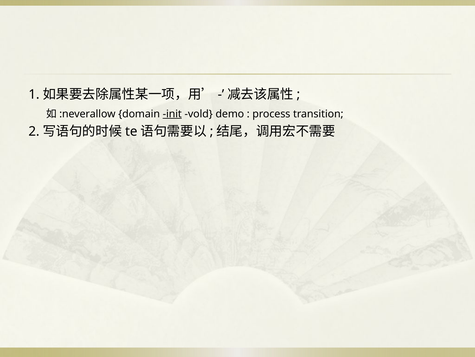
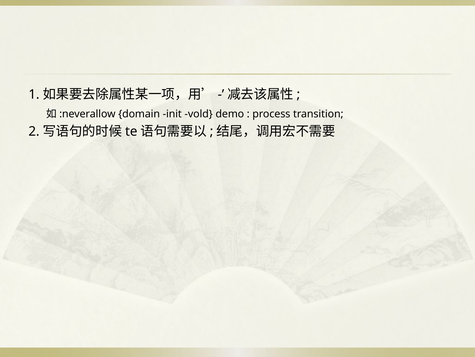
init underline: present -> none (172, 114)
